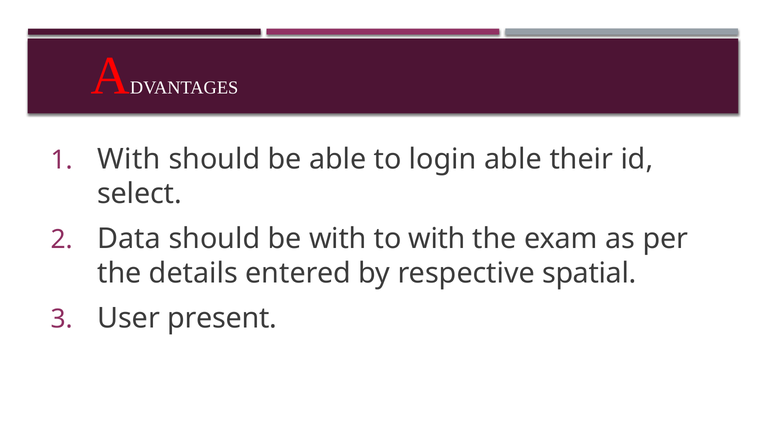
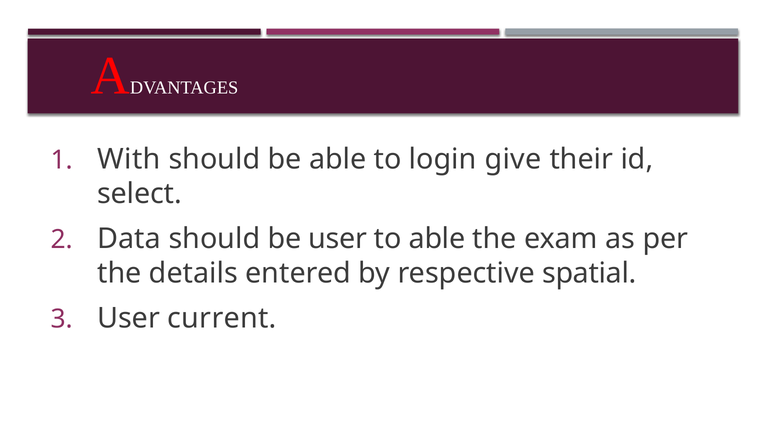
login able: able -> give (513, 159)
be with: with -> user (338, 239)
to with: with -> able (437, 239)
present: present -> current (222, 318)
